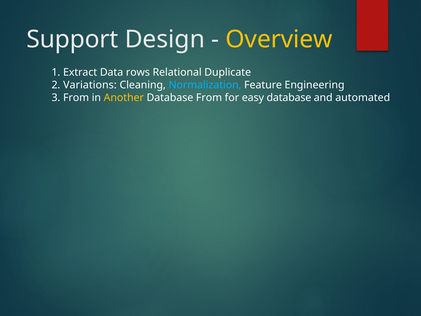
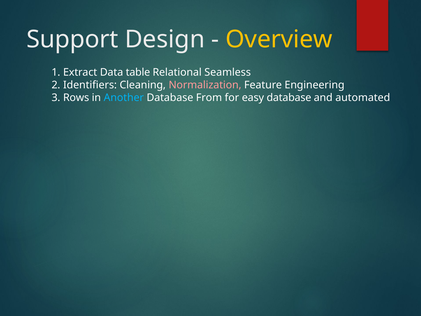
rows: rows -> table (138, 72)
Duplicate: Duplicate -> Seamless (228, 72)
Variations: Variations -> Identifiers (90, 85)
Normalization colour: light blue -> pink (205, 85)
3 From: From -> Rows (76, 98)
Another colour: yellow -> light blue (124, 98)
